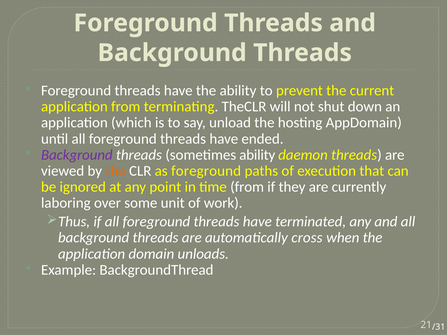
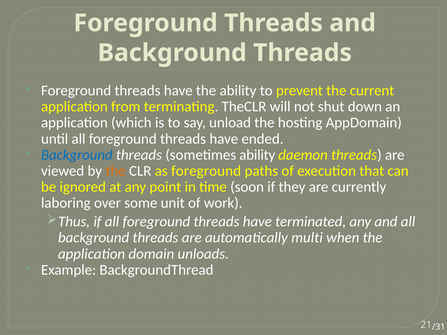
Background colour: purple -> blue (77, 155)
time from: from -> soon (247, 187)
cross: cross -> multi (307, 238)
